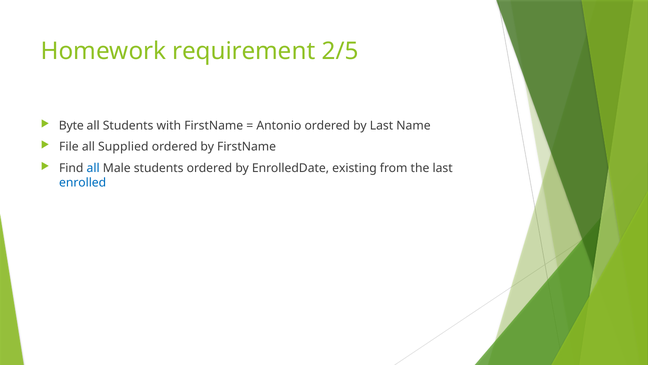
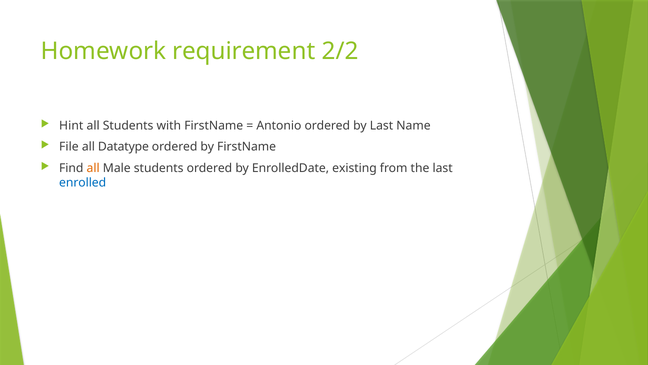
2/5: 2/5 -> 2/2 (340, 51)
Byte: Byte -> Hint (71, 125)
Supplied: Supplied -> Datatype (123, 147)
all colour: blue -> orange (93, 168)
